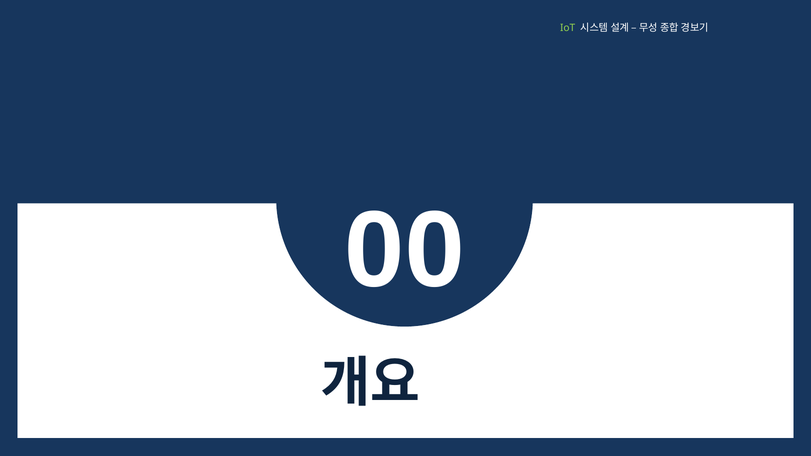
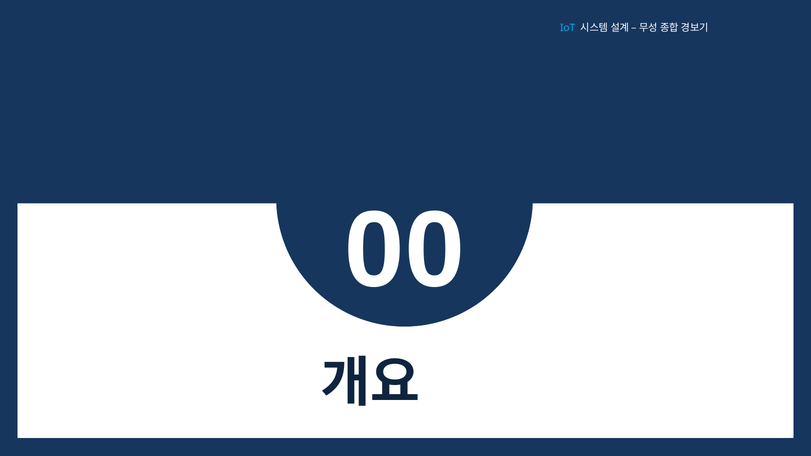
IoT colour: light green -> light blue (568, 28)
